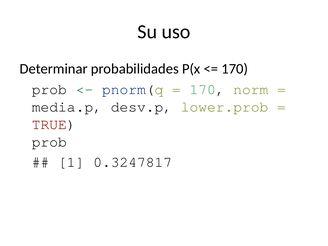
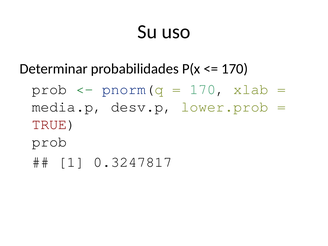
norm: norm -> xlab (251, 89)
